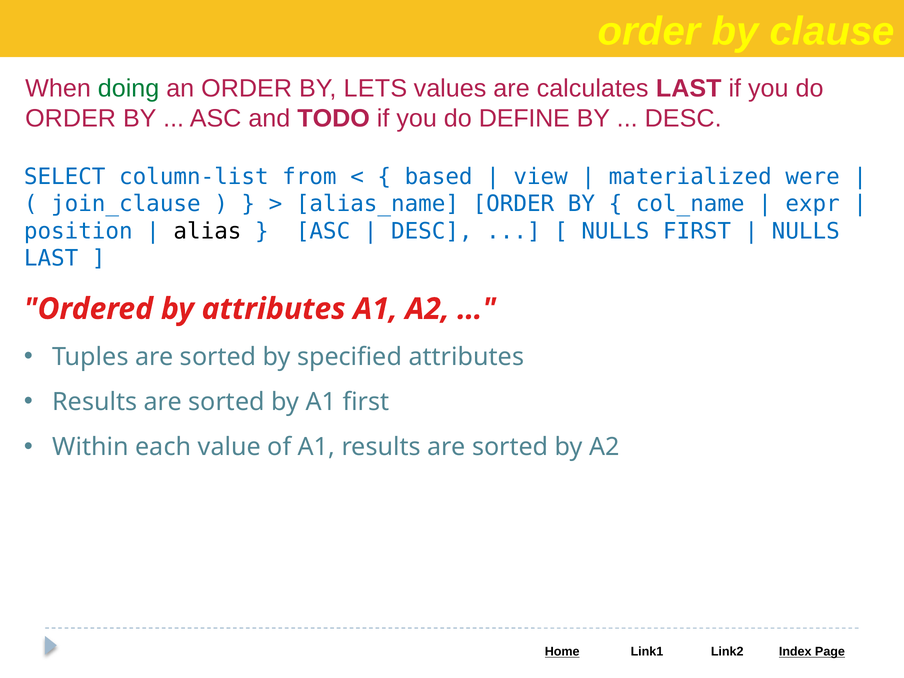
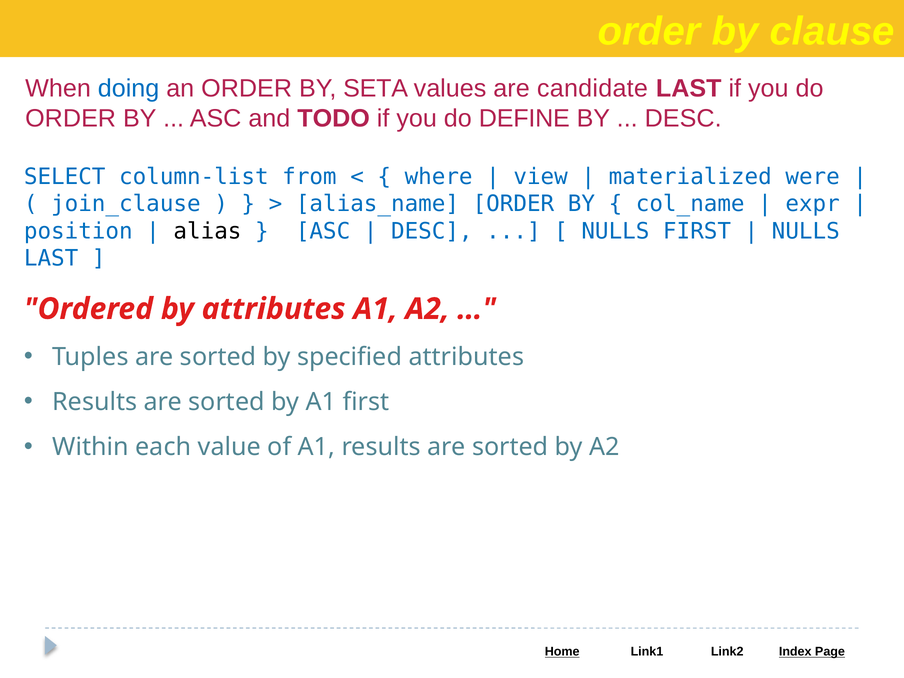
doing colour: green -> blue (129, 89)
LETS: LETS -> SETA (376, 89)
calculates: calculates -> candidate (592, 89)
based: based -> where (439, 177)
